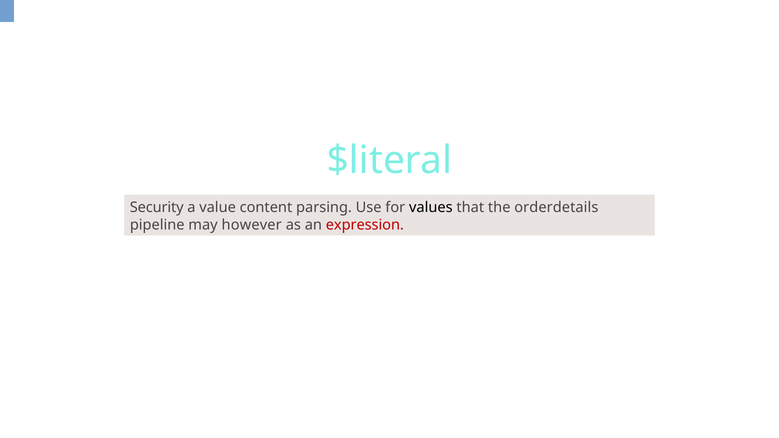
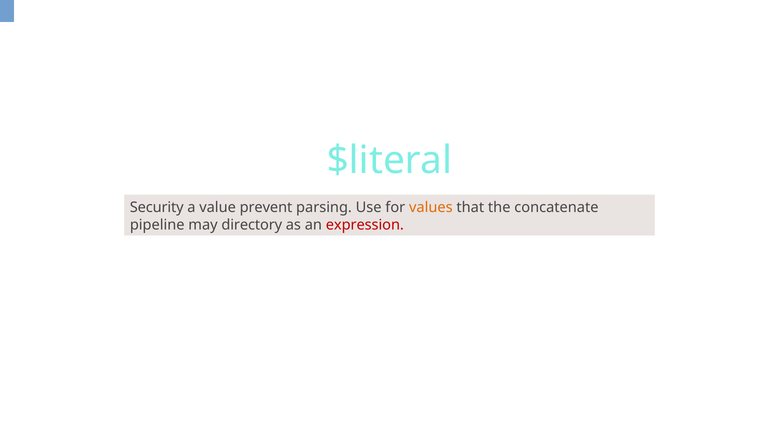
content: content -> prevent (266, 207)
values colour: black -> orange (431, 207)
orderdetails: orderdetails -> concatenate (556, 207)
however: however -> directory (252, 225)
